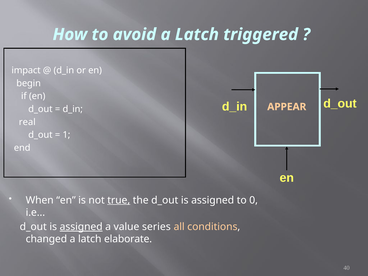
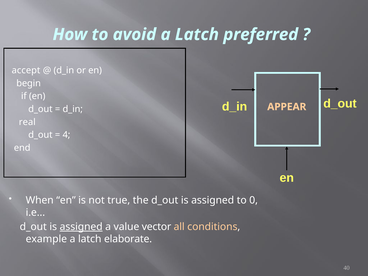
triggered: triggered -> preferred (261, 34)
impact: impact -> accept (26, 70)
1: 1 -> 4 (66, 135)
true underline: present -> none (119, 200)
series: series -> vector (157, 227)
changed: changed -> example (46, 239)
